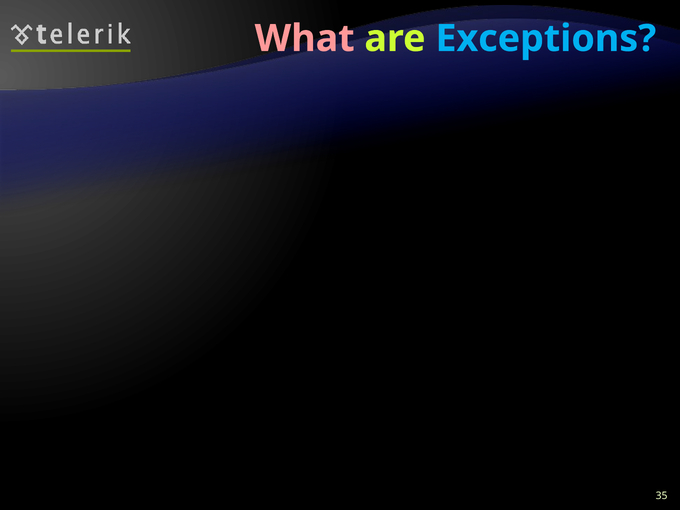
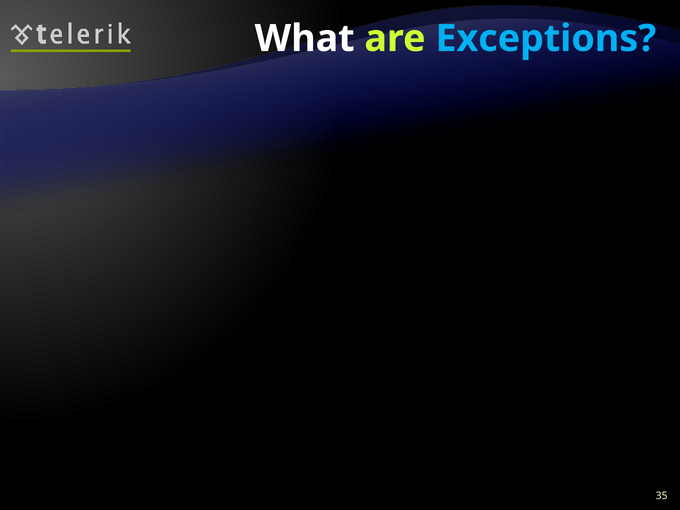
What colour: pink -> white (305, 39)
